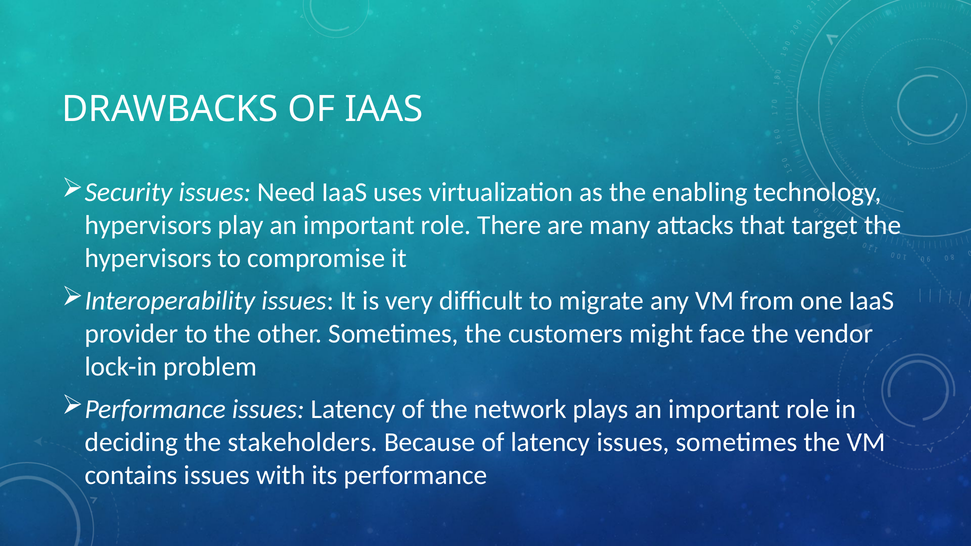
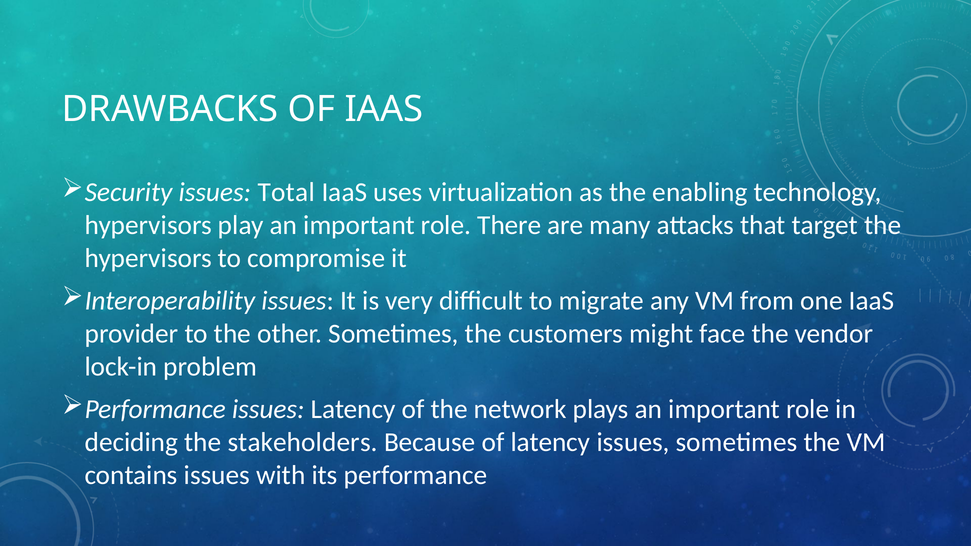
Need: Need -> Total (286, 193)
